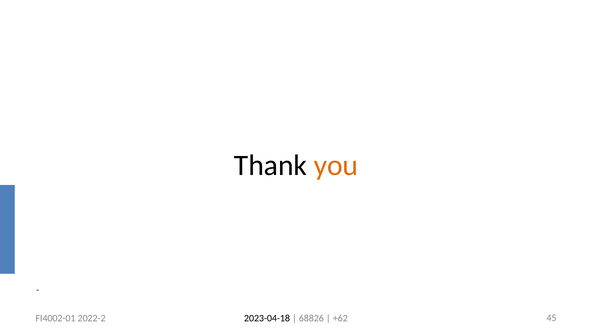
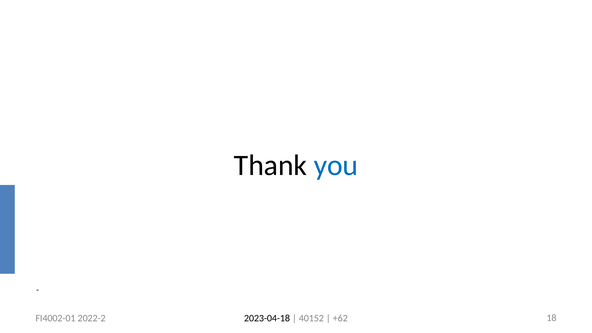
you colour: orange -> blue (336, 165)
68826: 68826 -> 40152 (311, 318)
45: 45 -> 18 (551, 318)
